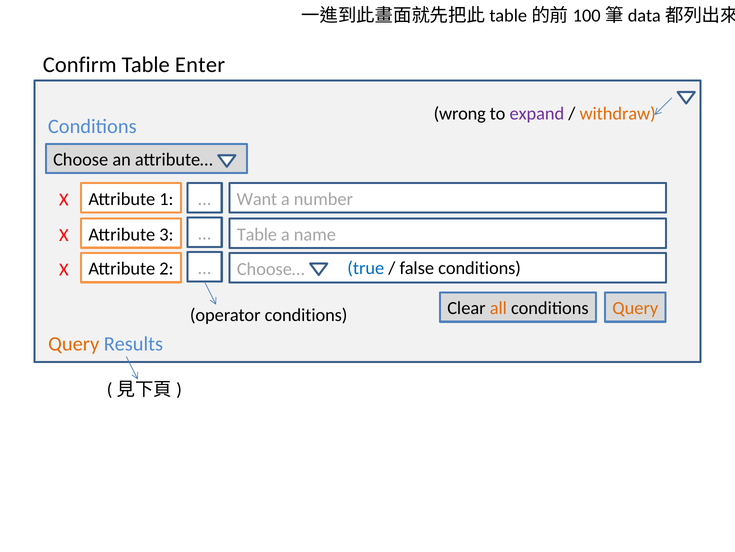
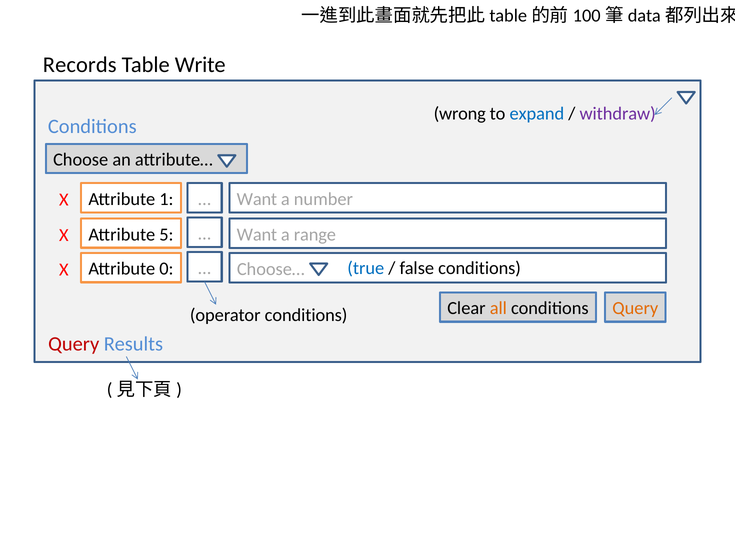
Confirm: Confirm -> Records (80, 65)
Enter: Enter -> Write (200, 65)
expand colour: purple -> blue (537, 114)
withdraw colour: orange -> purple (618, 114)
3: 3 -> 5 (166, 234)
Table: Table -> Want (257, 234)
name: name -> range (315, 234)
2: 2 -> 0 (166, 269)
Query colour: orange -> red (74, 344)
